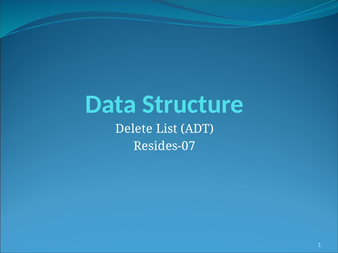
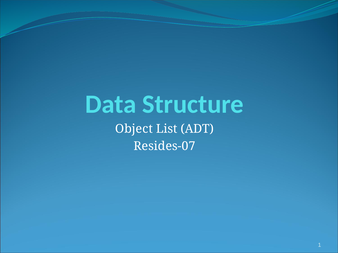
Delete: Delete -> Object (134, 129)
